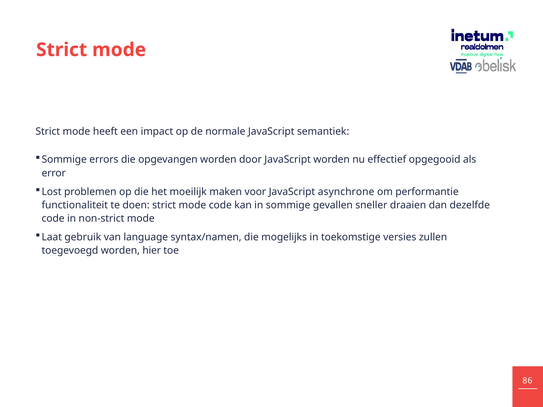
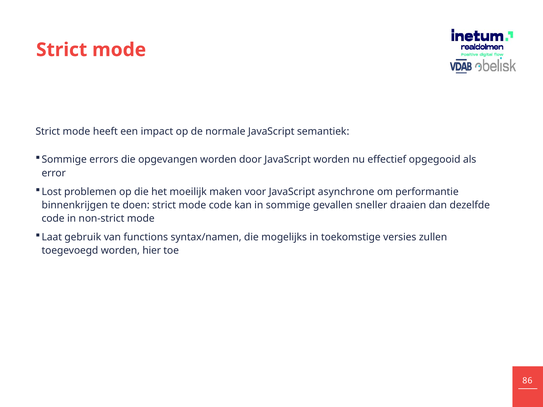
functionaliteit: functionaliteit -> binnenkrijgen (75, 205)
language: language -> functions (146, 237)
